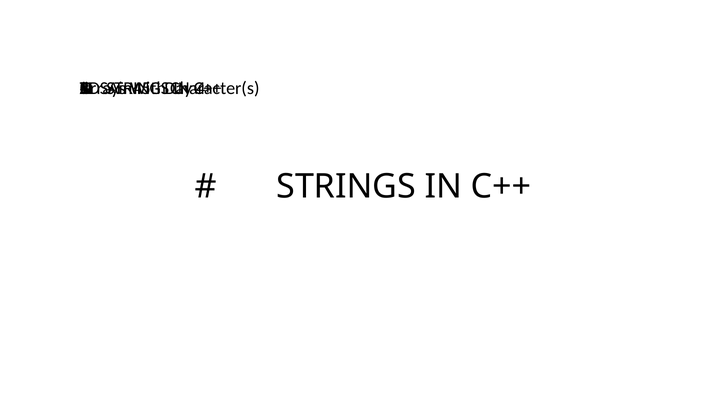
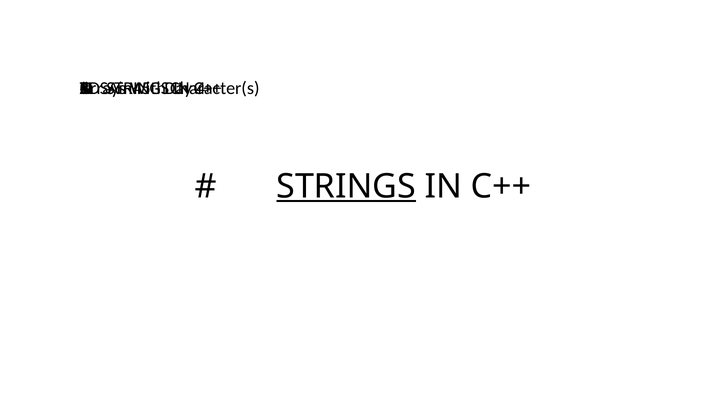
STRINGS underline: none -> present (346, 187)
